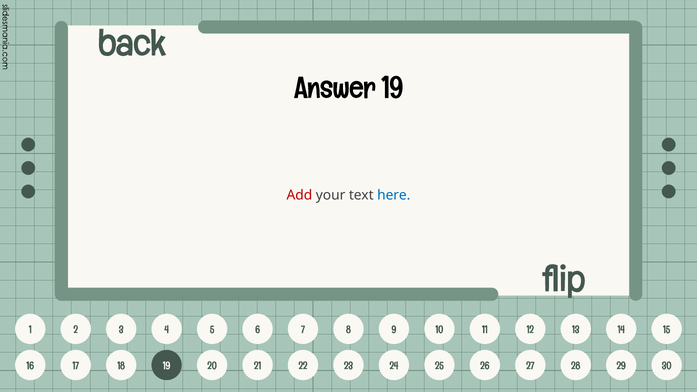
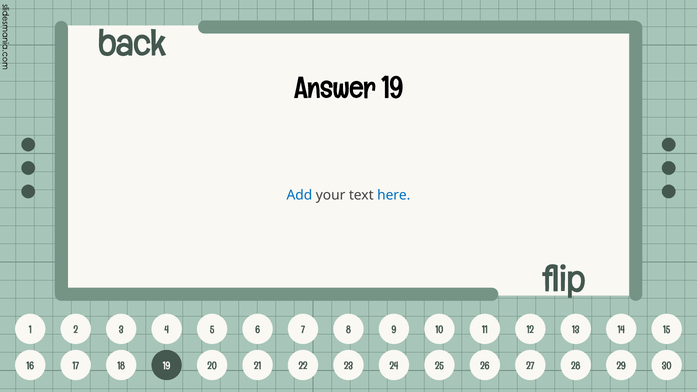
Add colour: red -> blue (299, 195)
